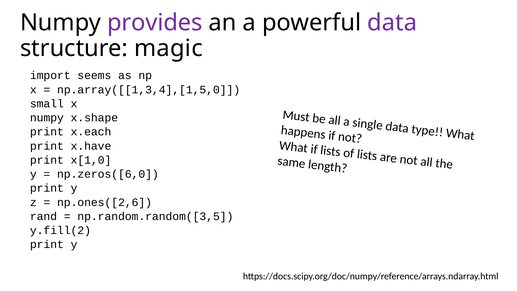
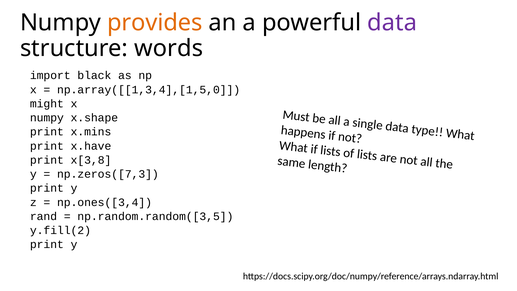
provides colour: purple -> orange (155, 23)
magic: magic -> words (169, 48)
seems: seems -> black (94, 76)
small: small -> might (47, 104)
x.each: x.each -> x.mins (91, 132)
x[1,0: x[1,0 -> x[3,8 (91, 160)
np.zeros([6,0: np.zeros([6,0 -> np.zeros([7,3 (108, 174)
np.ones([2,6: np.ones([2,6 -> np.ones([3,4 (105, 202)
